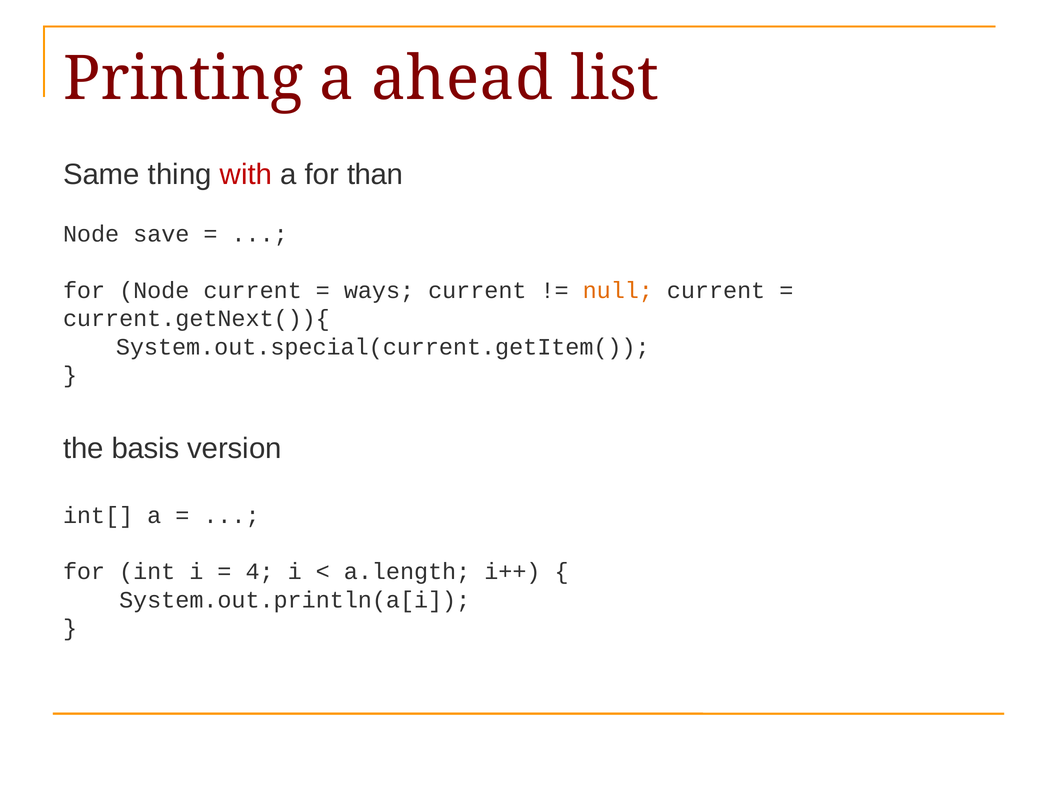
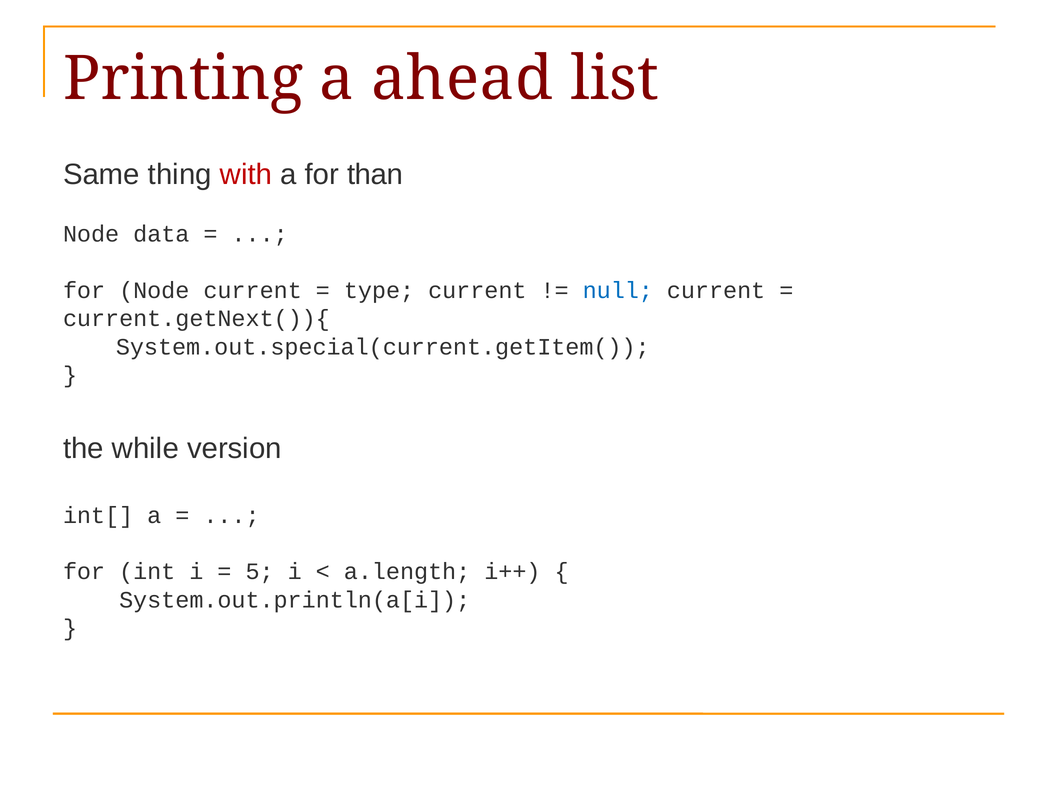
save: save -> data (161, 234)
ways: ways -> type (379, 290)
null colour: orange -> blue (618, 290)
basis: basis -> while (145, 449)
4: 4 -> 5 (260, 571)
